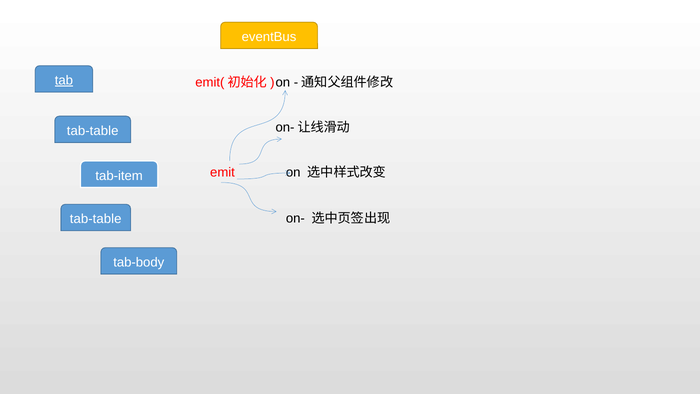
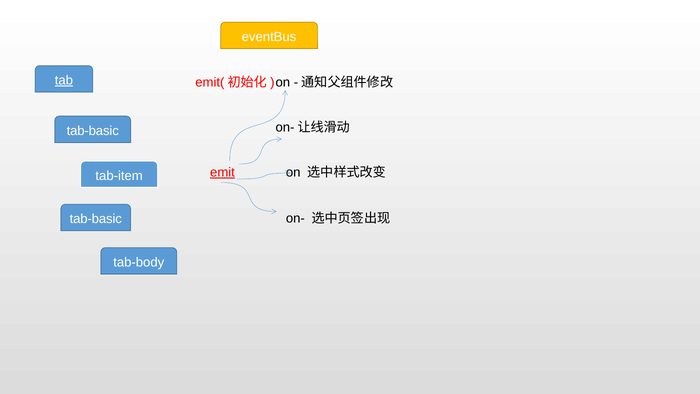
tab-table: tab-table -> tab-basic (93, 131)
emit underline: none -> present (222, 172)
tab-table: tab-table -> tab-basic (96, 219)
